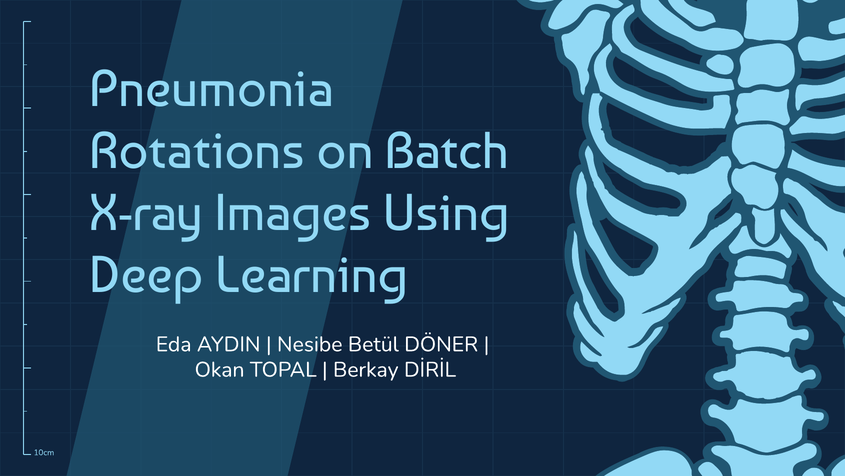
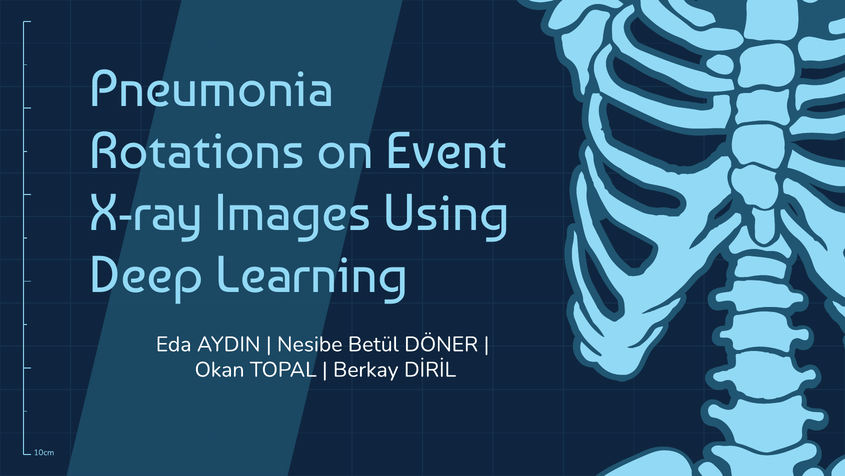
Batch: Batch -> Event (447, 151)
